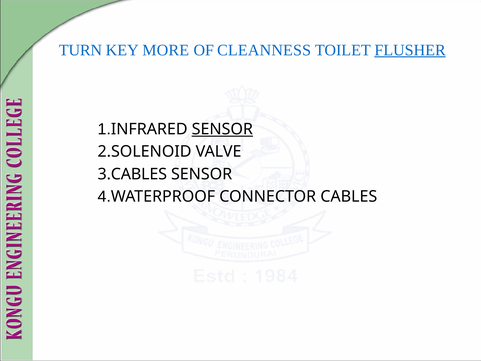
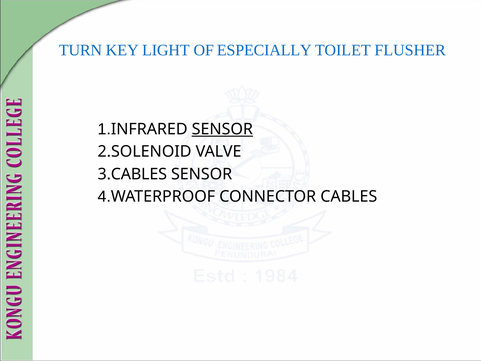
MORE: MORE -> LIGHT (166, 50)
CLEANNESS: CLEANNESS -> ESPECIALLY (264, 50)
FLUSHER underline: present -> none (410, 50)
